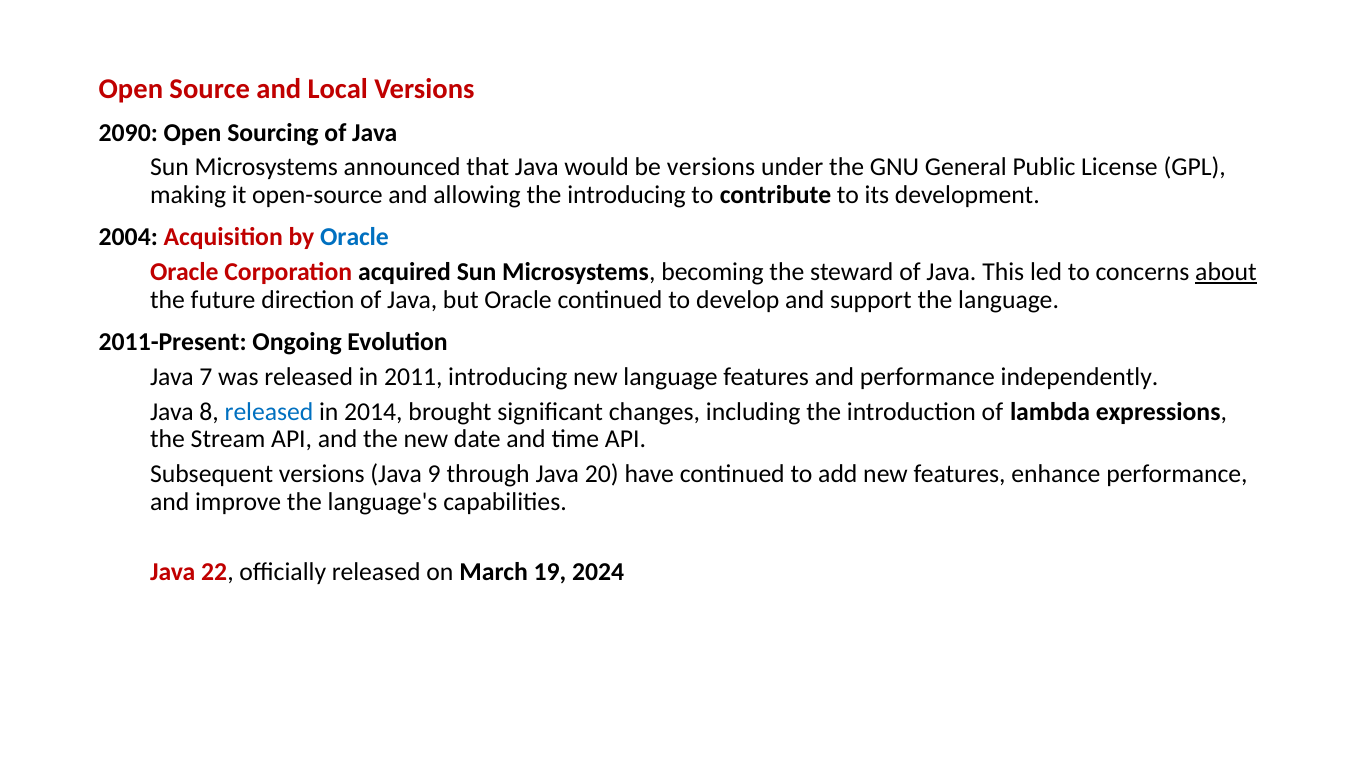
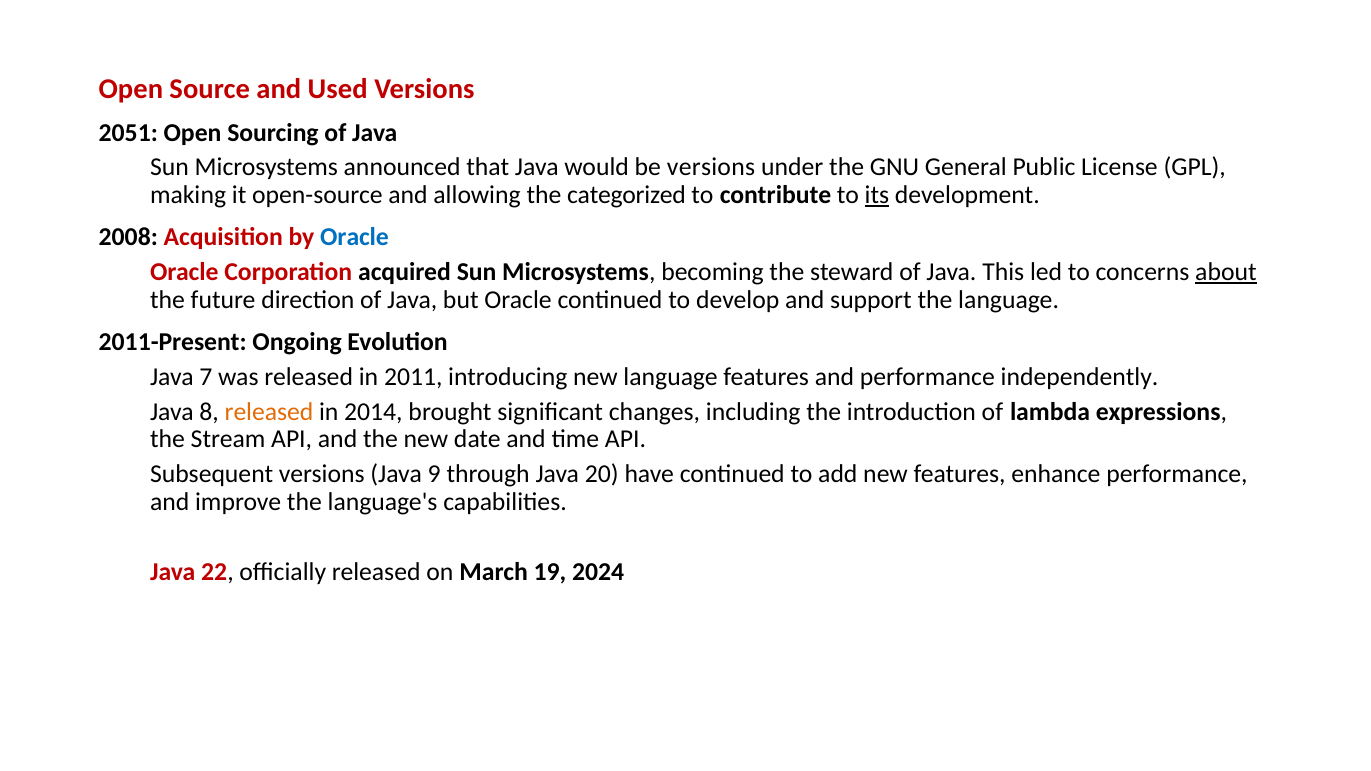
Local: Local -> Used (338, 89)
2090: 2090 -> 2051 (128, 133)
the introducing: introducing -> categorized (627, 195)
its underline: none -> present (877, 195)
2004: 2004 -> 2008 (128, 237)
released colour: blue -> orange (269, 412)
